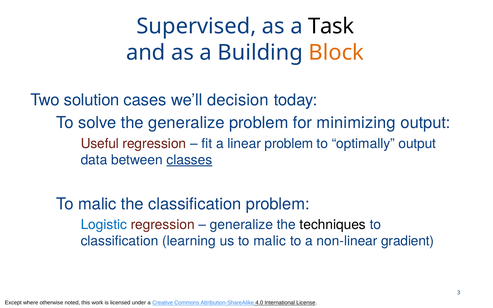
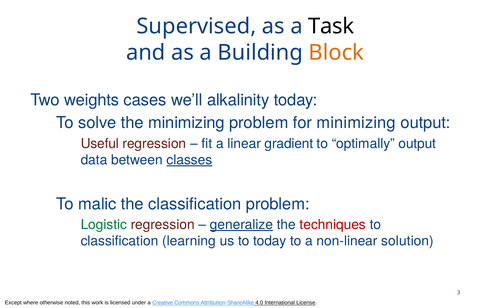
solution: solution -> weights (92, 100)
decision: decision -> alkalinity (238, 100)
the generalize: generalize -> minimizing (186, 123)
linear problem: problem -> gradient (289, 144)
Logistic colour: blue -> green (104, 225)
generalize underline: none -> present (242, 225)
techniques colour: black -> red (333, 225)
us to malic: malic -> today (270, 241)
gradient: gradient -> solution (408, 241)
